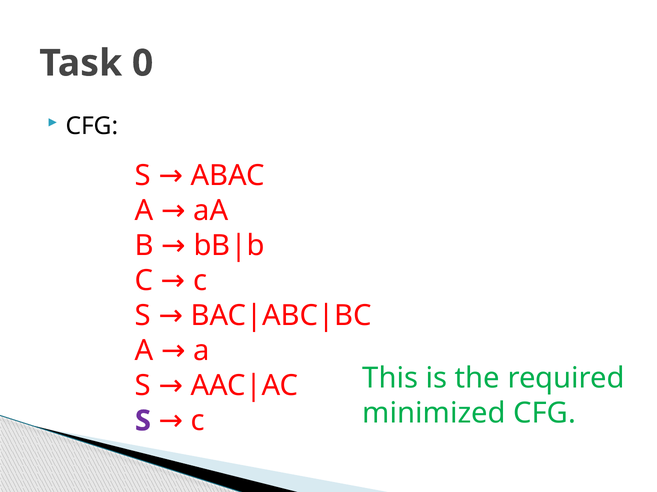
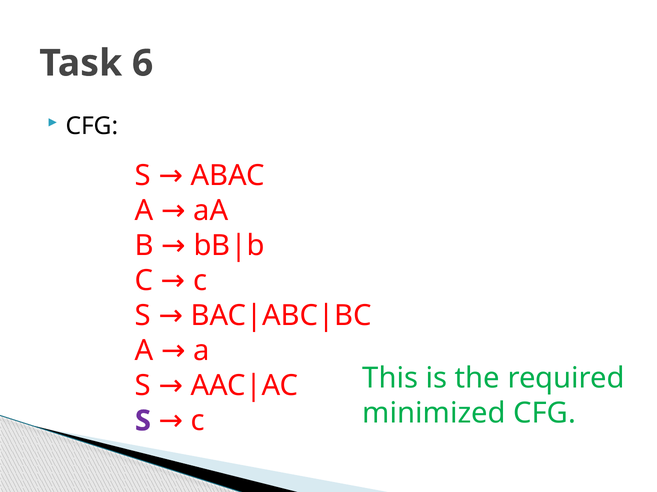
0: 0 -> 6 (143, 63)
